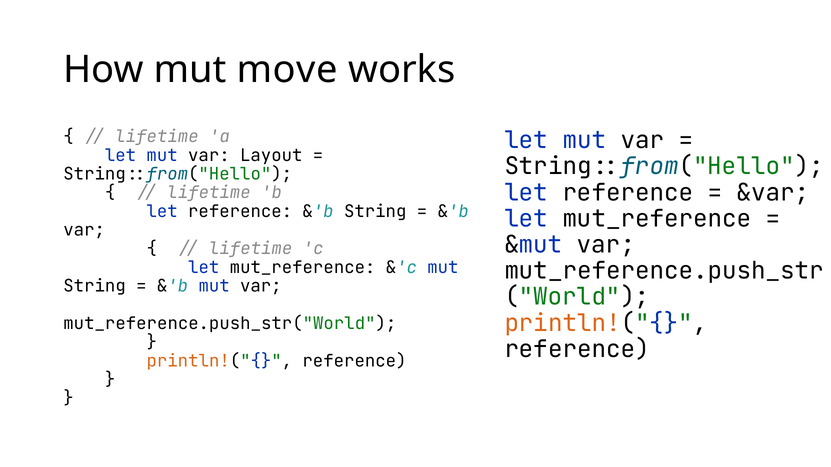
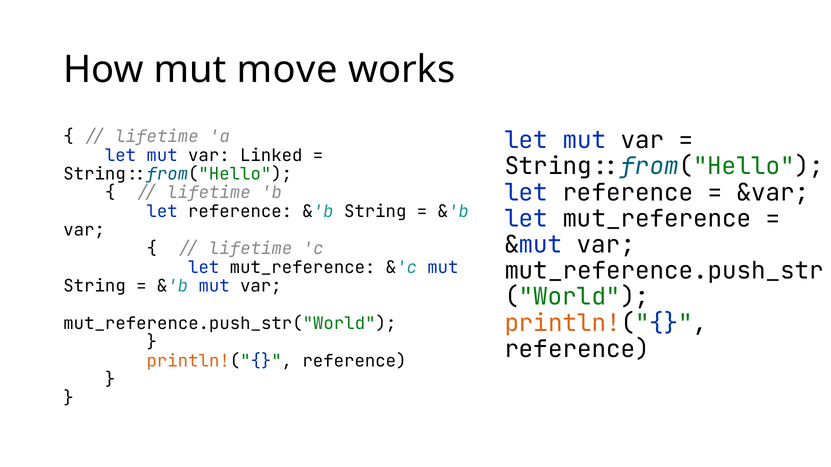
Layout: Layout -> Linked (271, 155)
